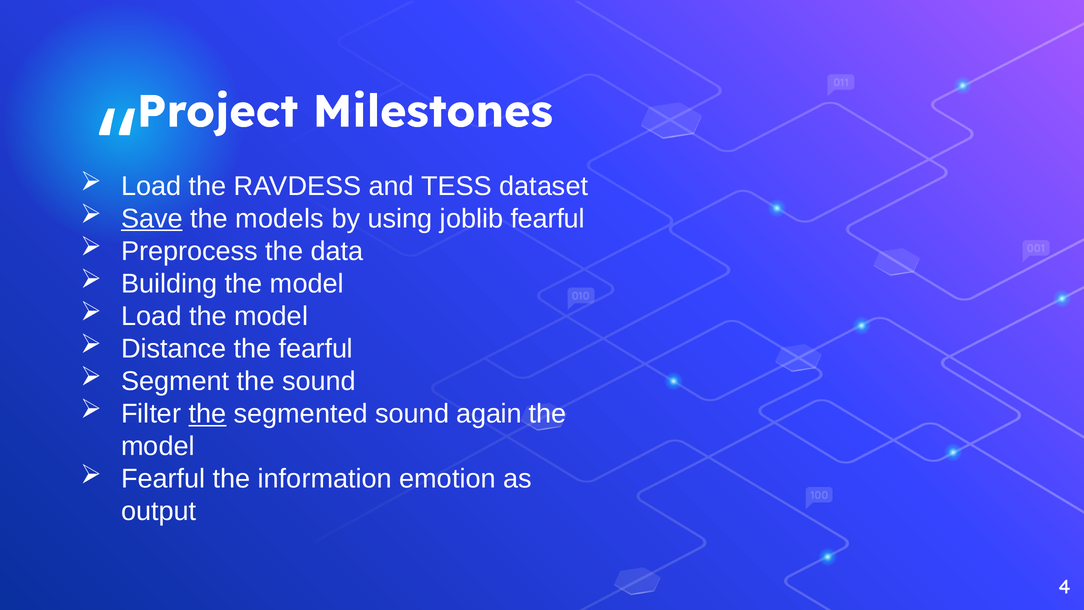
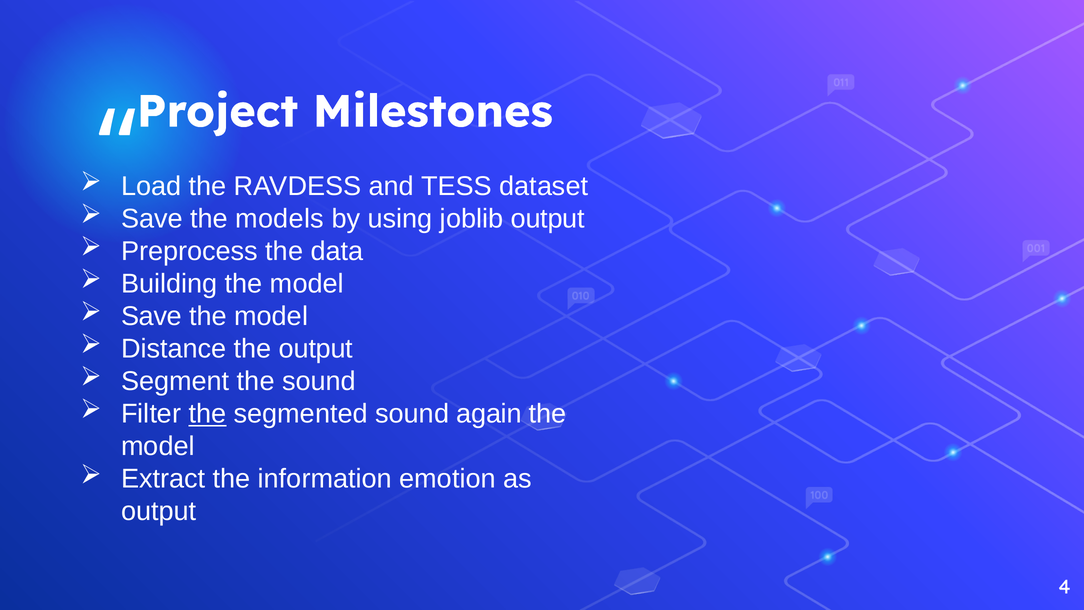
Save underline: present -> none (152, 219)
joblib fearful: fearful -> output (548, 219)
Load: Load -> Save (151, 316)
the fearful: fearful -> output (316, 349)
Fearful: Fearful -> Extract (163, 479)
